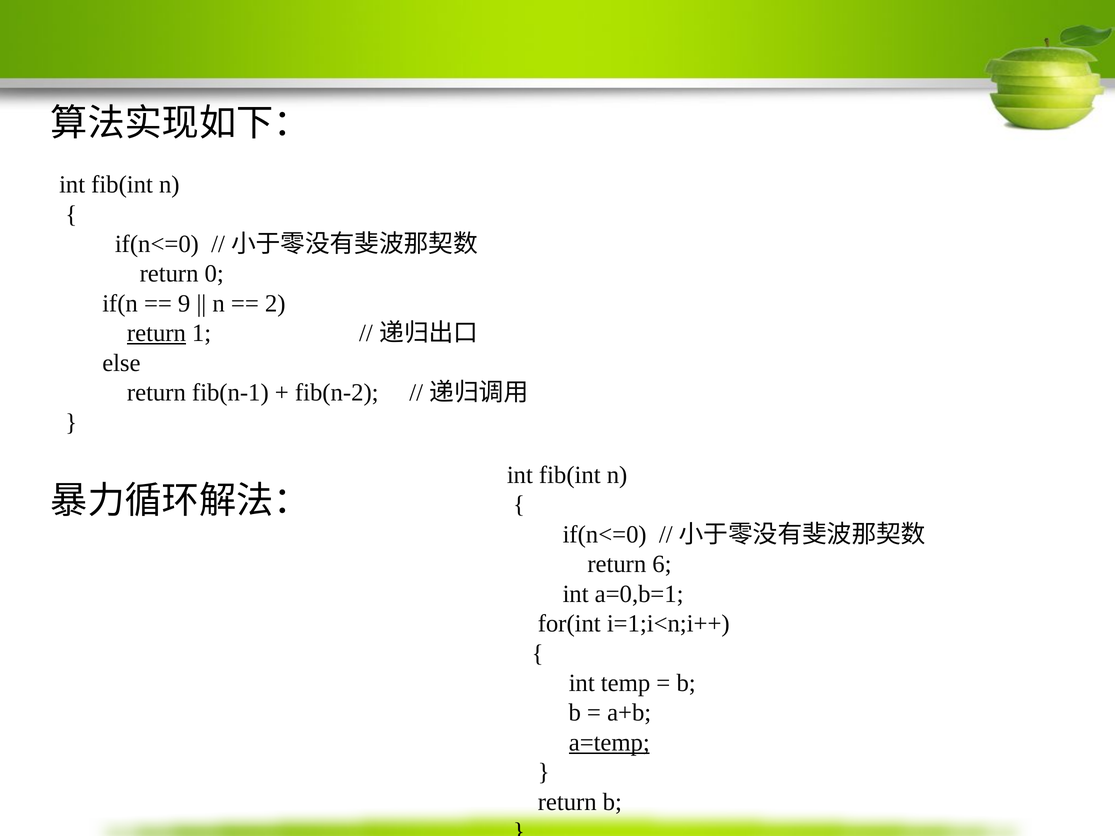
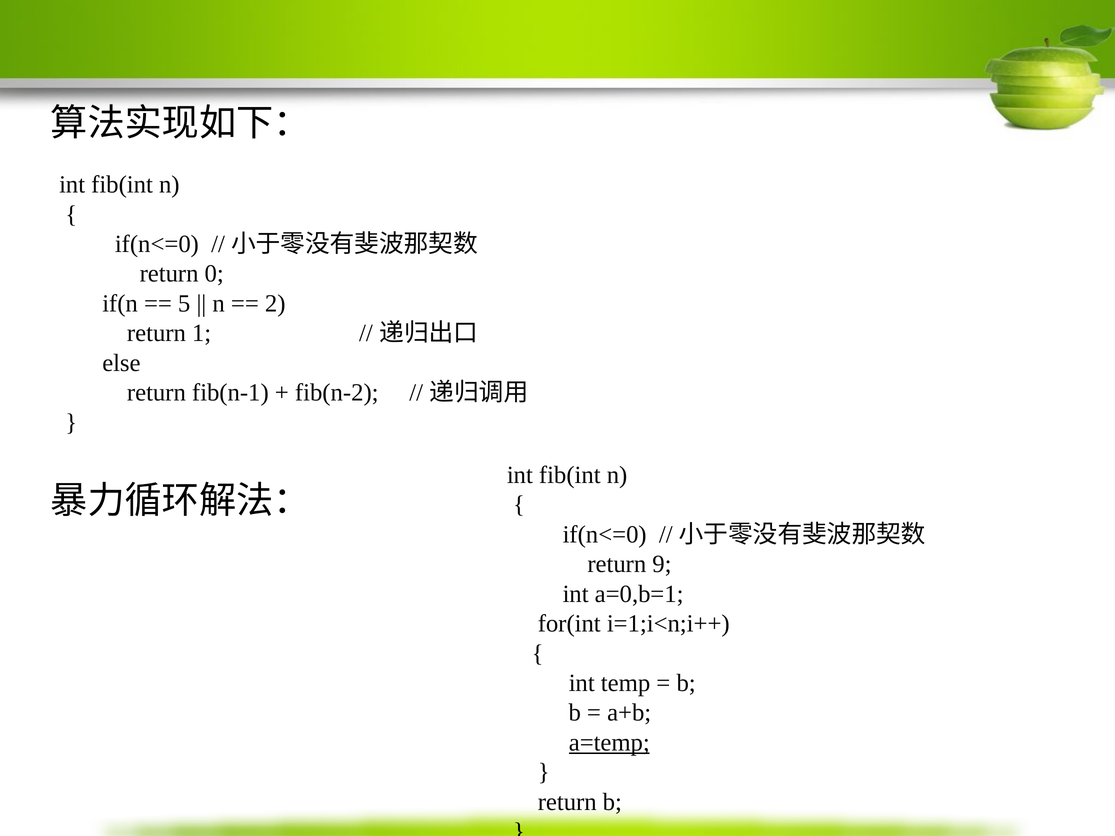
9: 9 -> 5 (184, 304)
return underline: present -> none (156, 333)
6: 6 -> 9 (662, 564)
